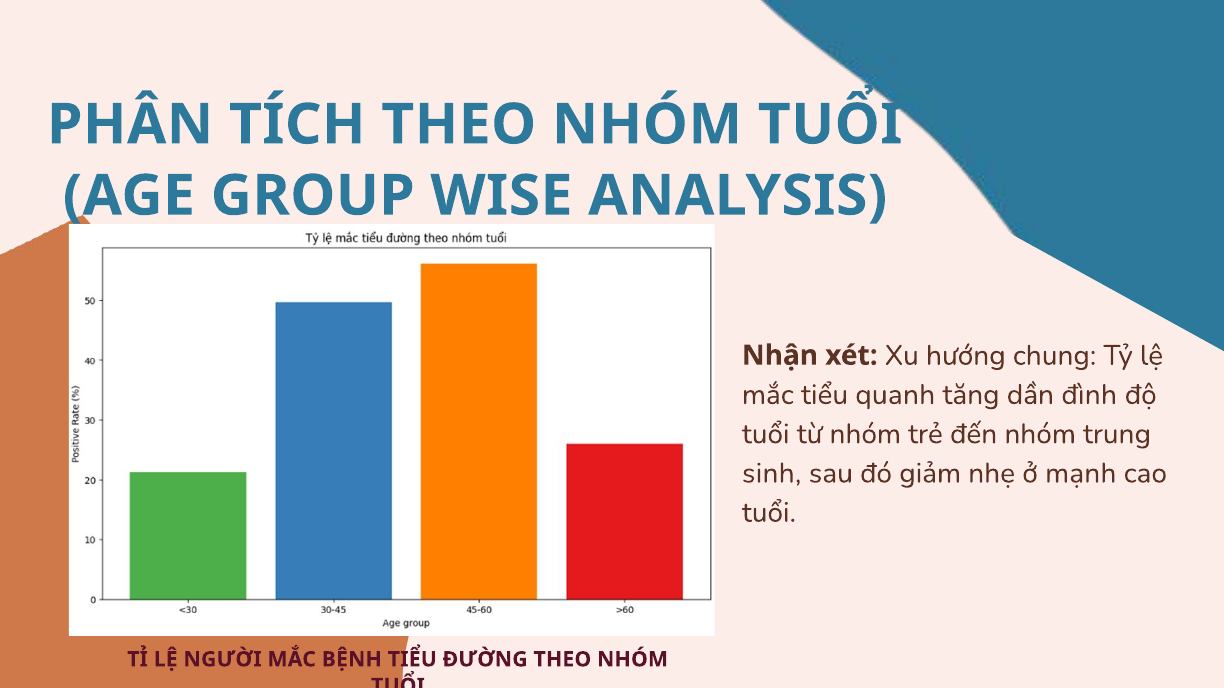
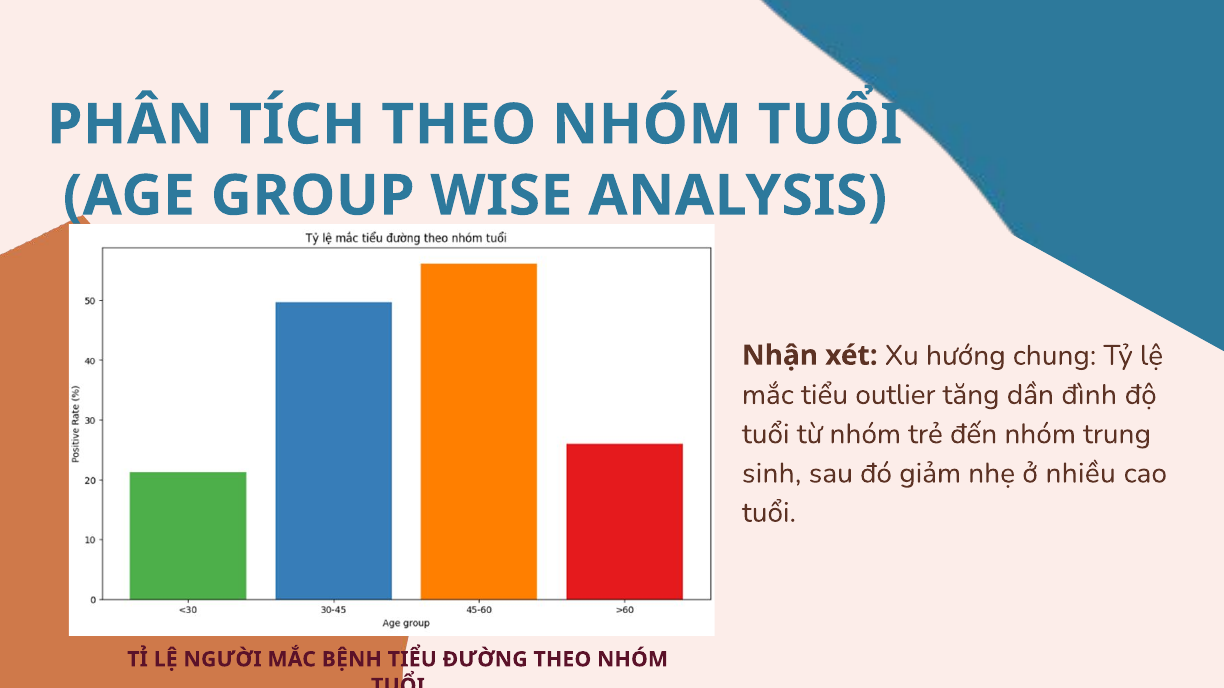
quanh: quanh -> outlier (895, 395)
mạnh: mạnh -> nhiều (1081, 474)
